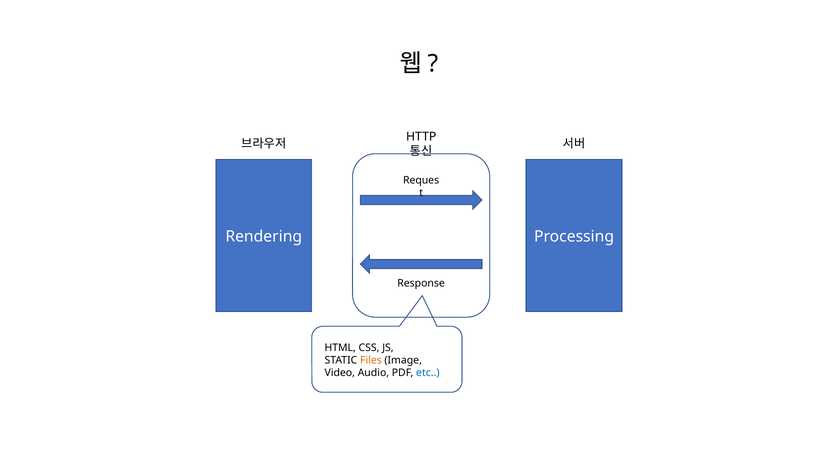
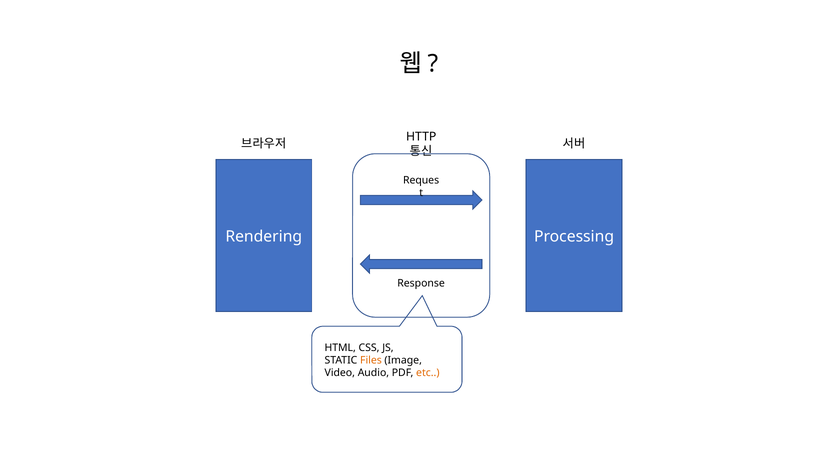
etc colour: blue -> orange (428, 373)
